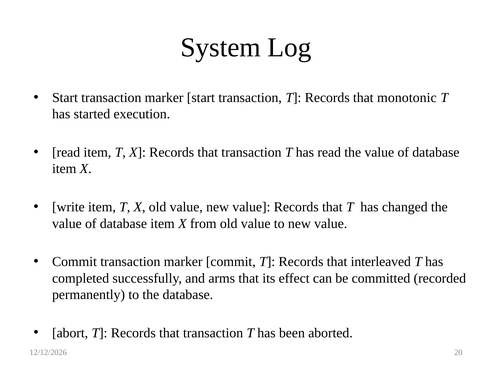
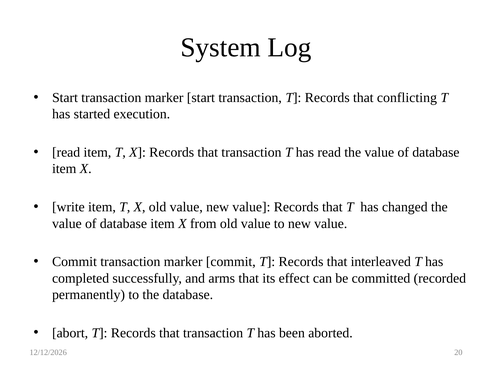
monotonic: monotonic -> conflicting (407, 98)
